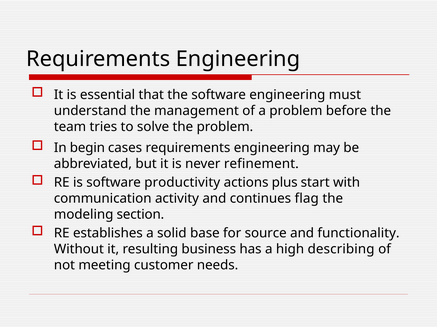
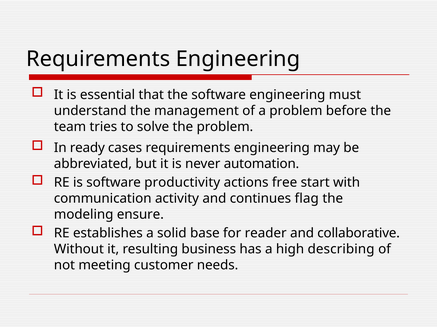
begin: begin -> ready (87, 148)
refinement: refinement -> automation (261, 164)
plus: plus -> free (285, 183)
section: section -> ensure (140, 215)
source: source -> reader (266, 234)
functionality: functionality -> collaborative (359, 234)
